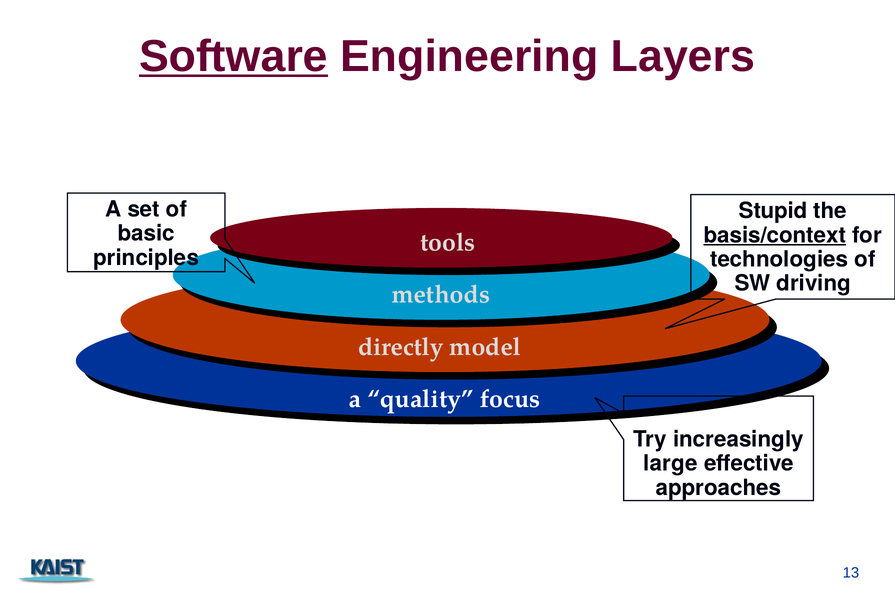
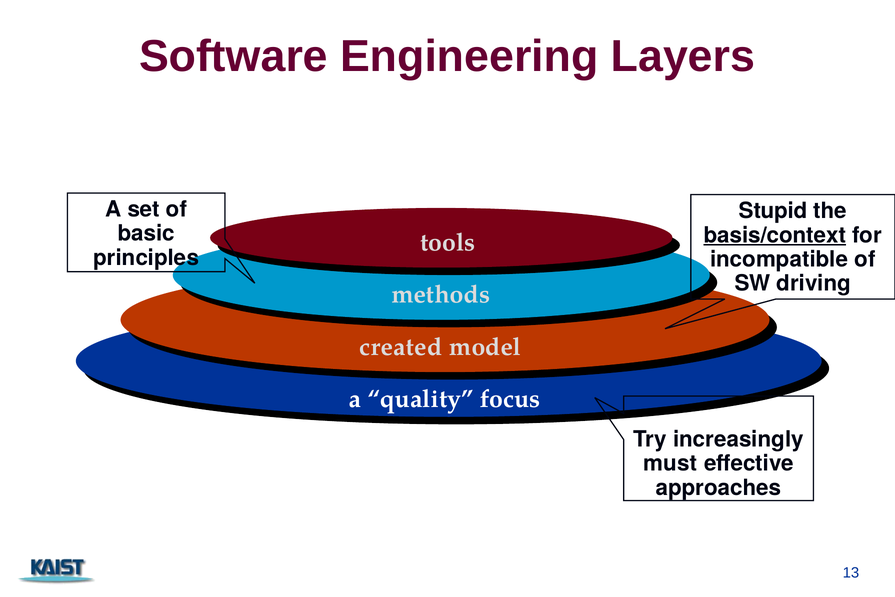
Software underline: present -> none (233, 56)
technologies: technologies -> incompatible (779, 259)
directly: directly -> created (401, 347)
large: large -> must (670, 463)
